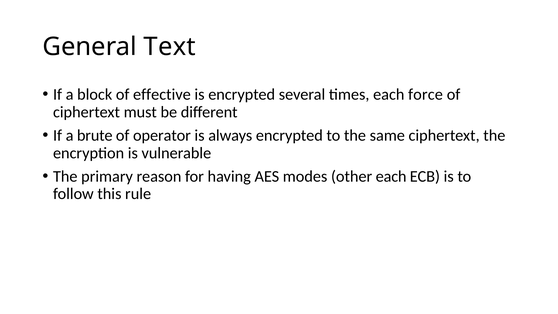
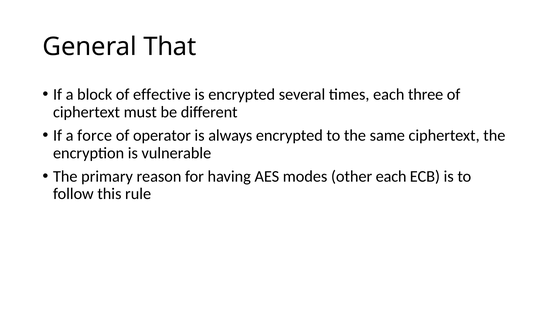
Text: Text -> That (170, 47)
force: force -> three (426, 94)
brute: brute -> force (95, 135)
